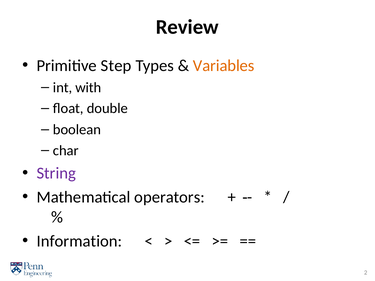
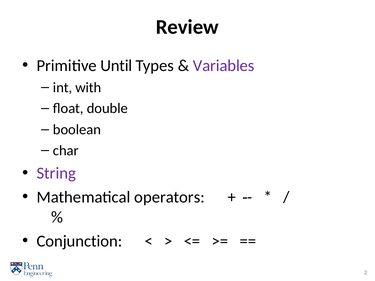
Step: Step -> Until (116, 66)
Variables colour: orange -> purple (224, 66)
Information: Information -> Conjunction (79, 241)
